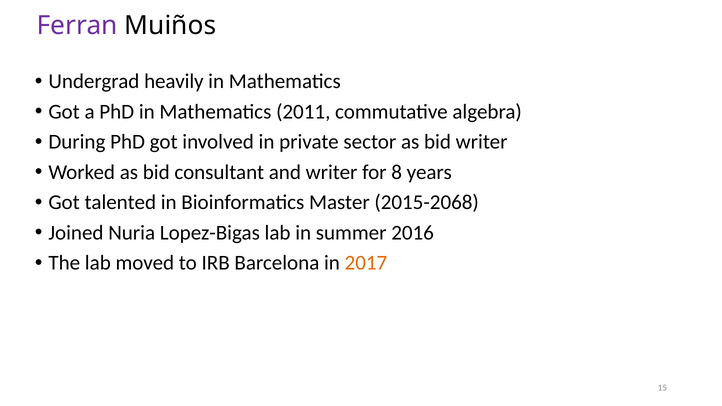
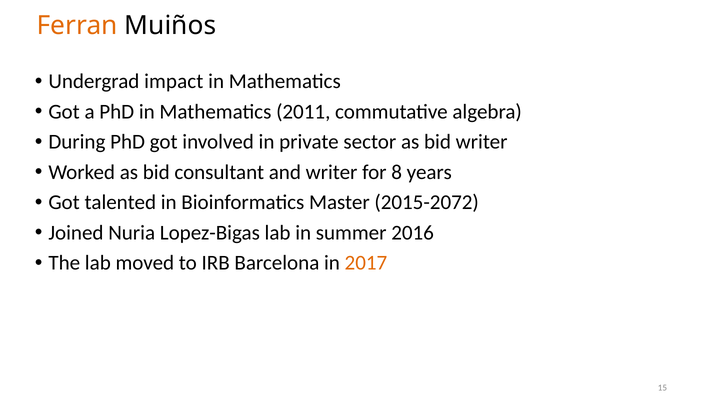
Ferran colour: purple -> orange (77, 26)
heavily: heavily -> impact (174, 82)
2015-2068: 2015-2068 -> 2015-2072 (427, 202)
